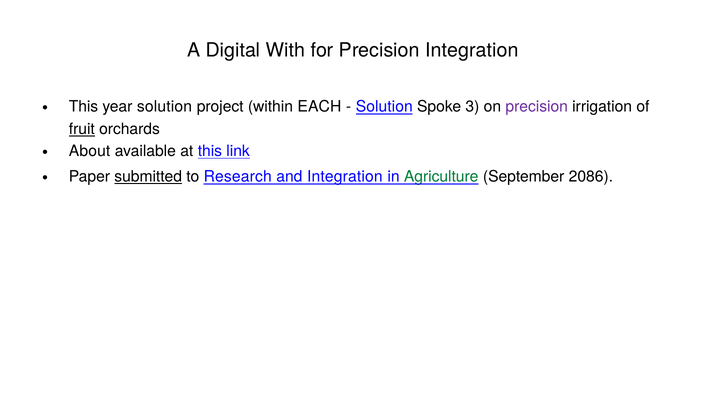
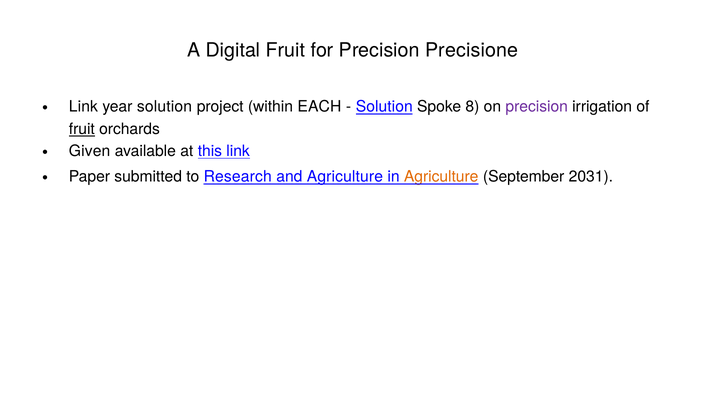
Digital With: With -> Fruit (286, 50)
Precision Integration: Integration -> Precisione (472, 50)
This: This -> Link (83, 107)
3: 3 -> 8 (472, 107)
About: About -> Given (90, 151)
submitted underline: present -> none (148, 177)
and Integration: Integration -> Agriculture (345, 177)
Agriculture colour: green -> orange (441, 177)
2086: 2086 -> 2031 (591, 177)
